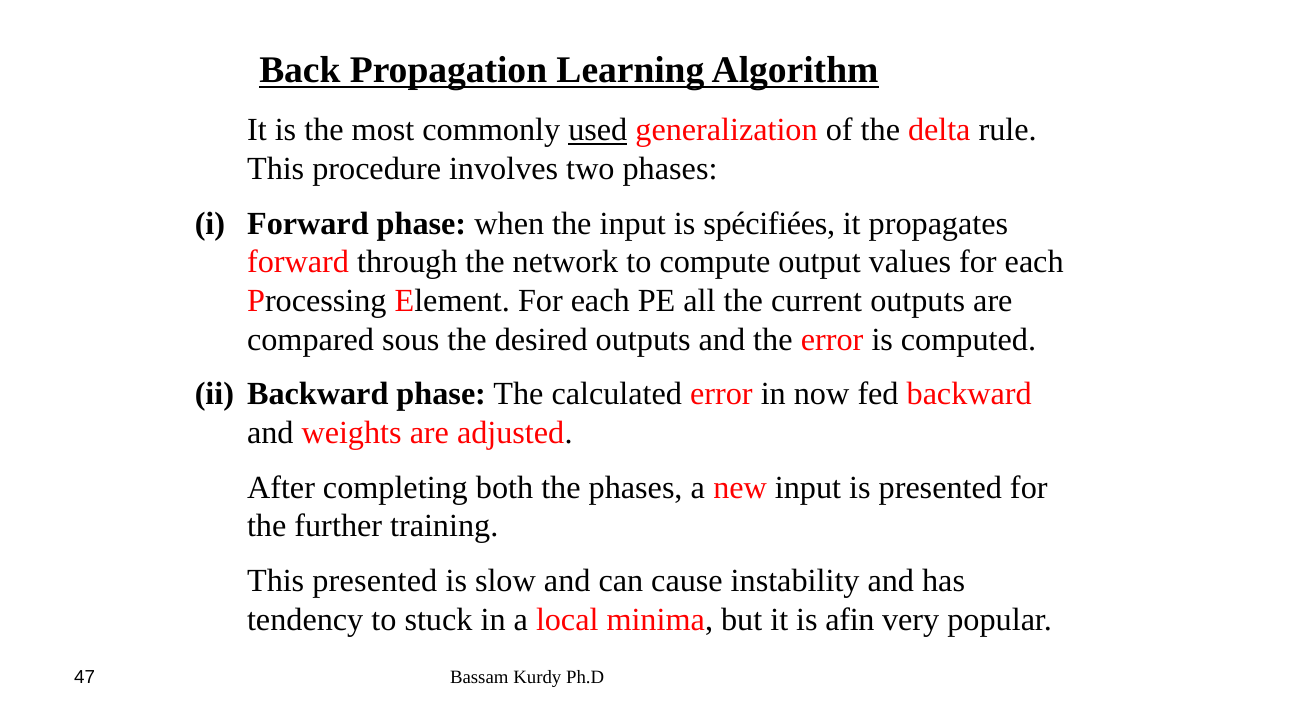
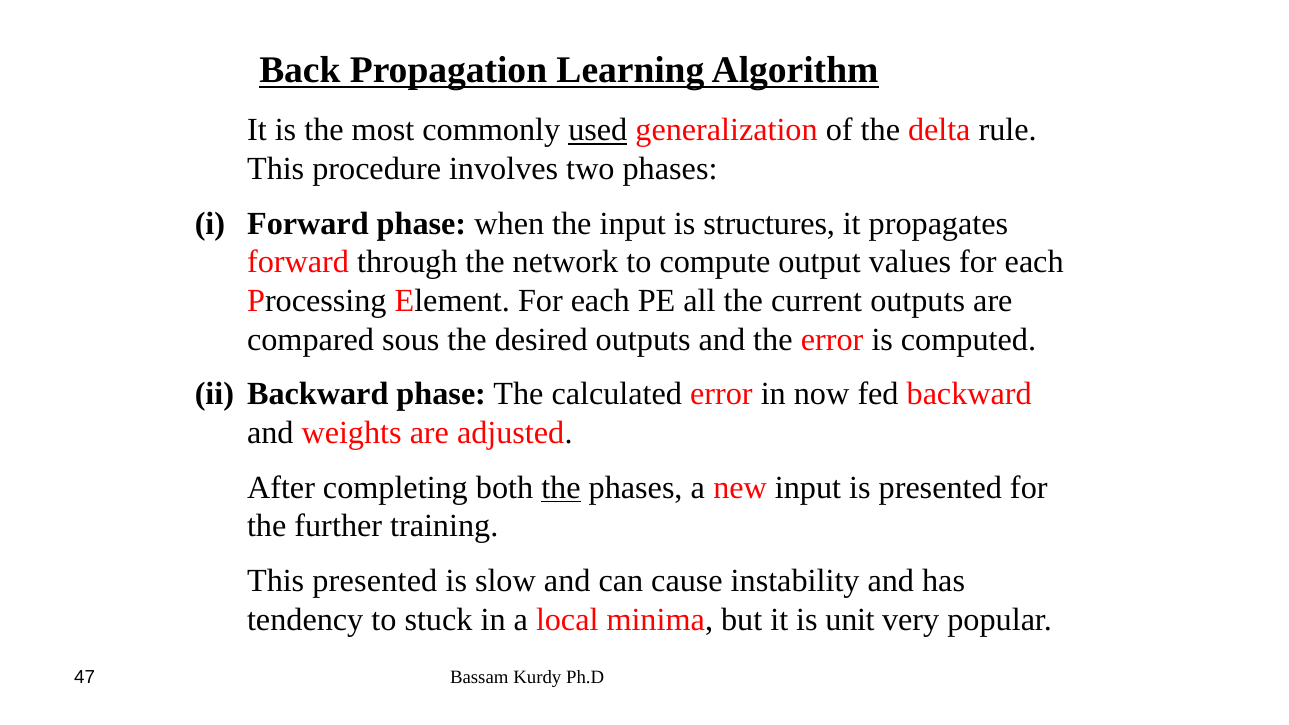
spécifiées: spécifiées -> structures (769, 223)
the underline: none -> present (561, 488)
afin: afin -> unit (850, 620)
